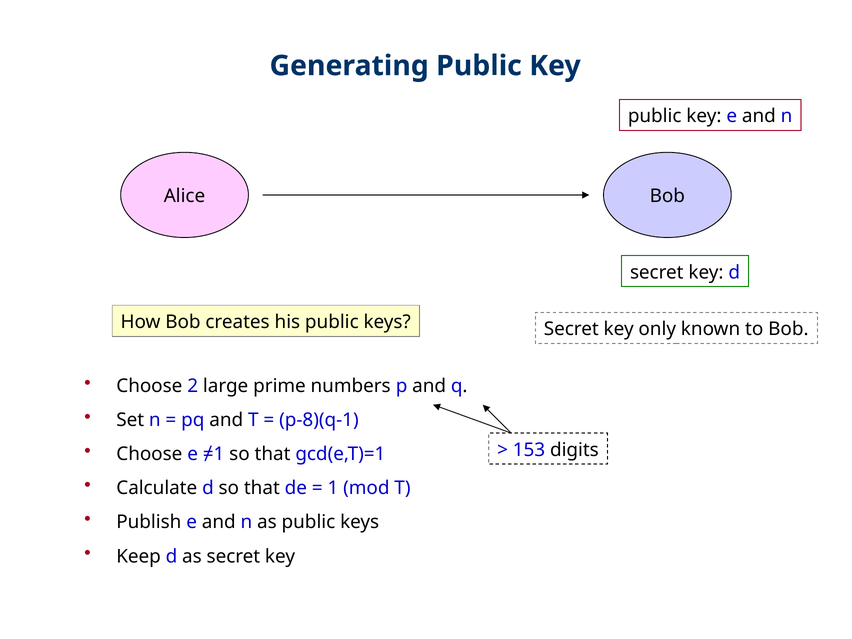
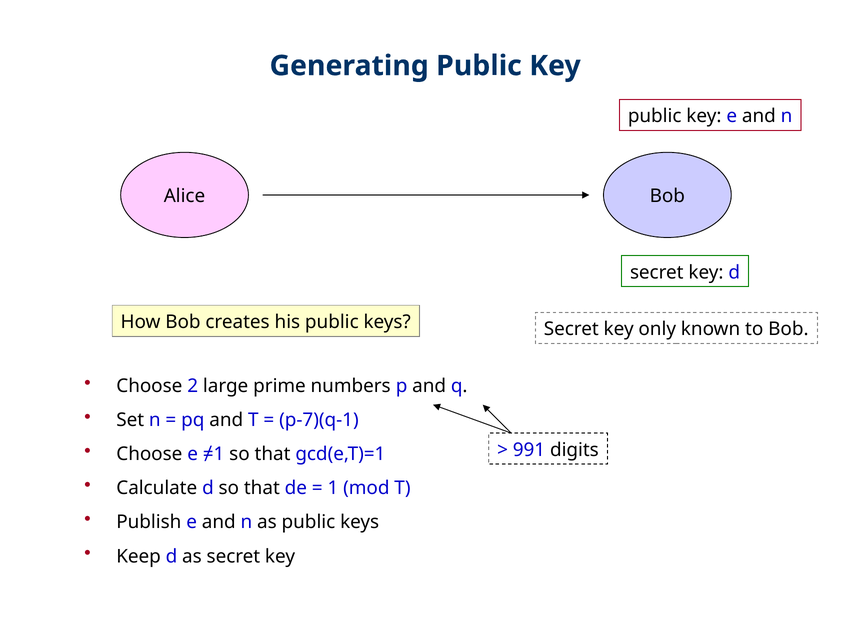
p-8)(q-1: p-8)(q-1 -> p-7)(q-1 (319, 420)
153: 153 -> 991 (529, 450)
